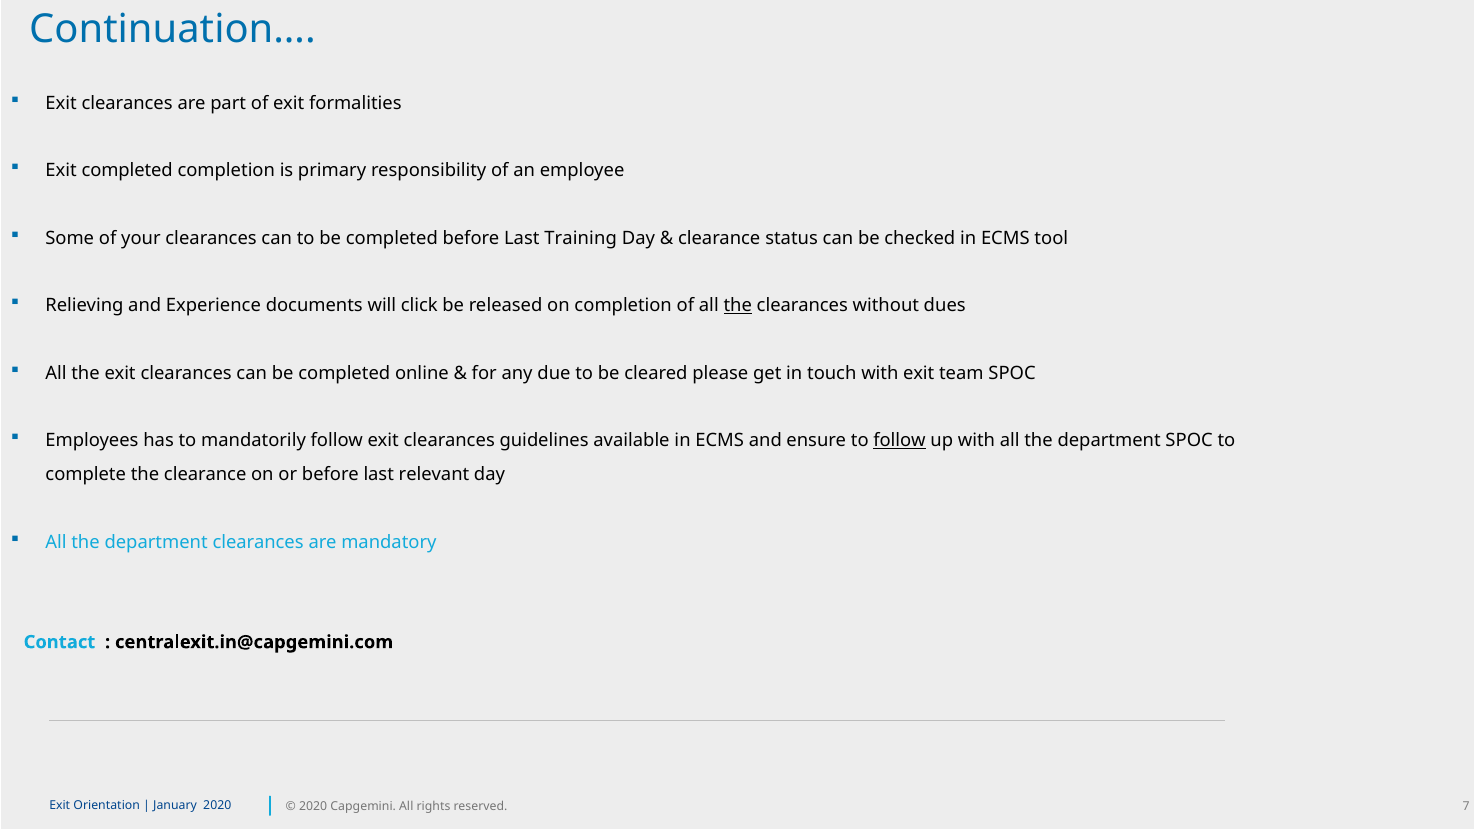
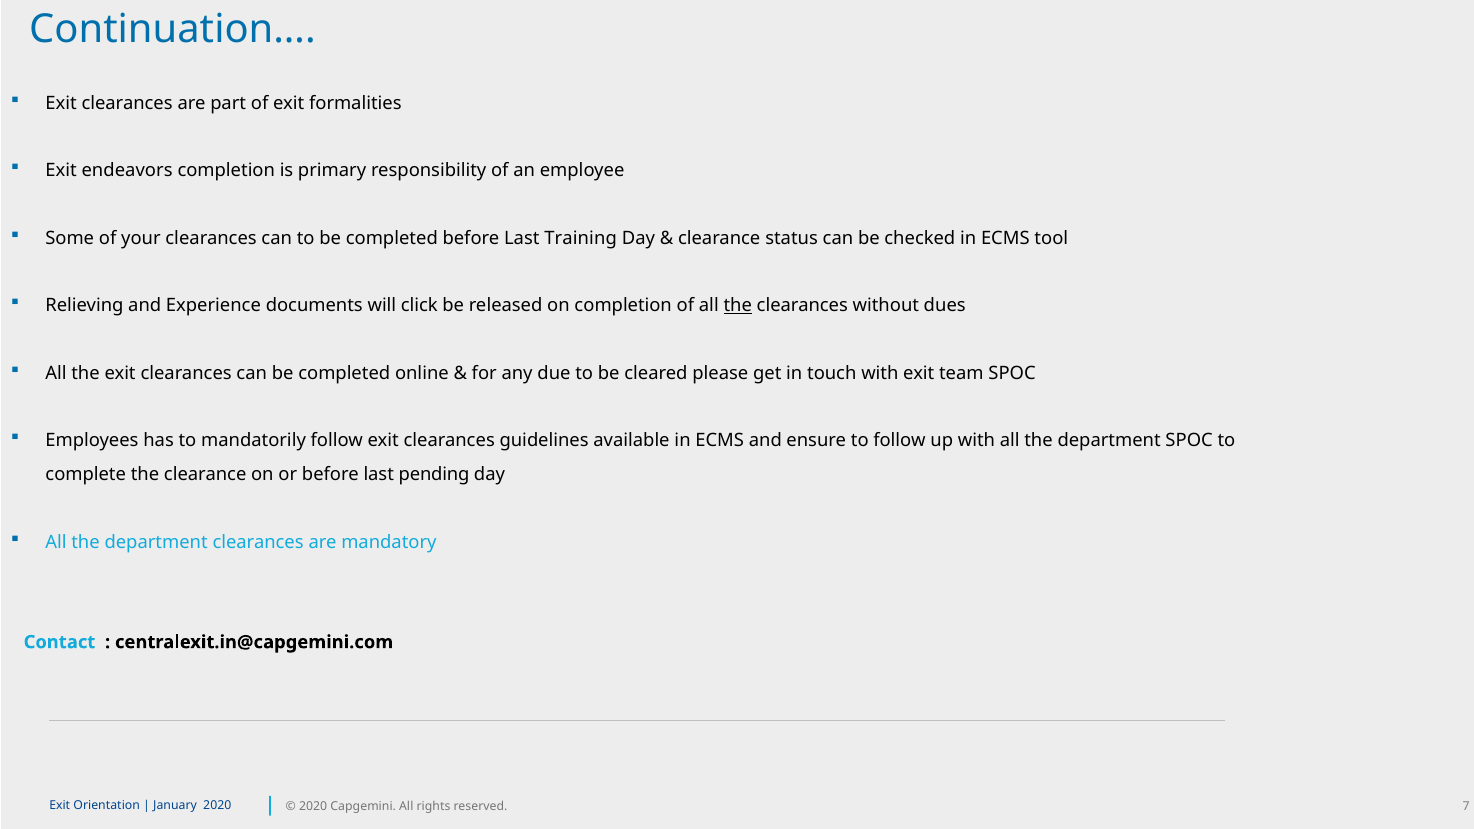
Exit completed: completed -> endeavors (127, 171)
follow underline: present -> none (899, 441)
relevant: relevant -> pending (434, 475)
